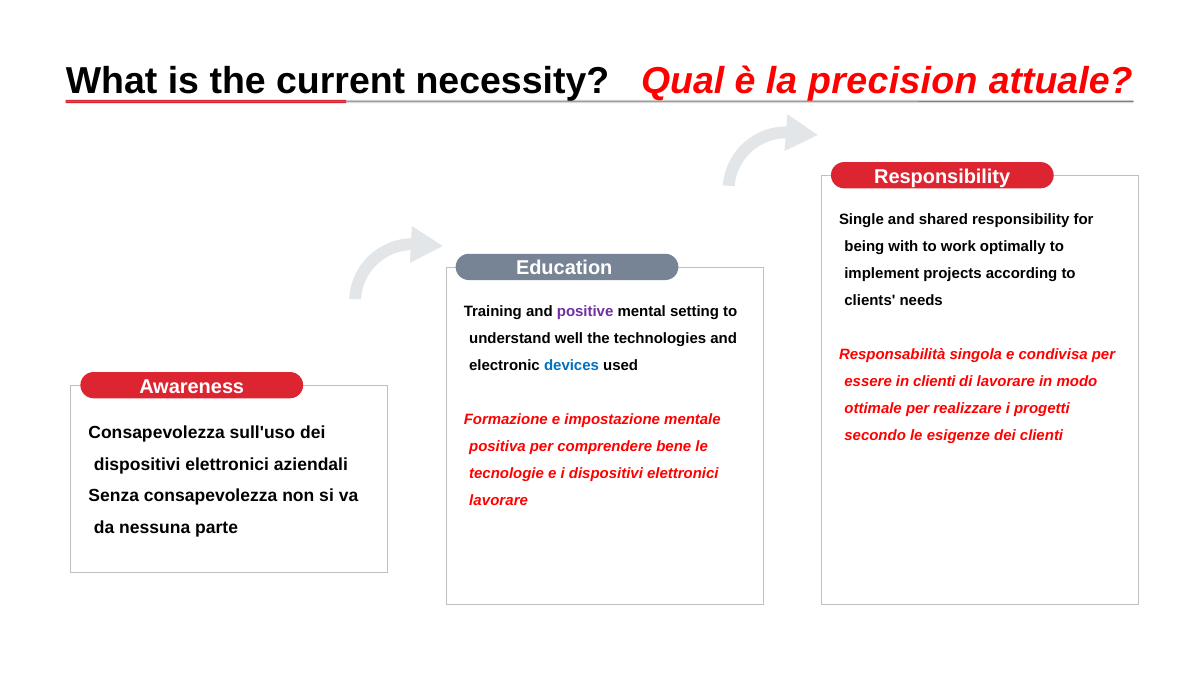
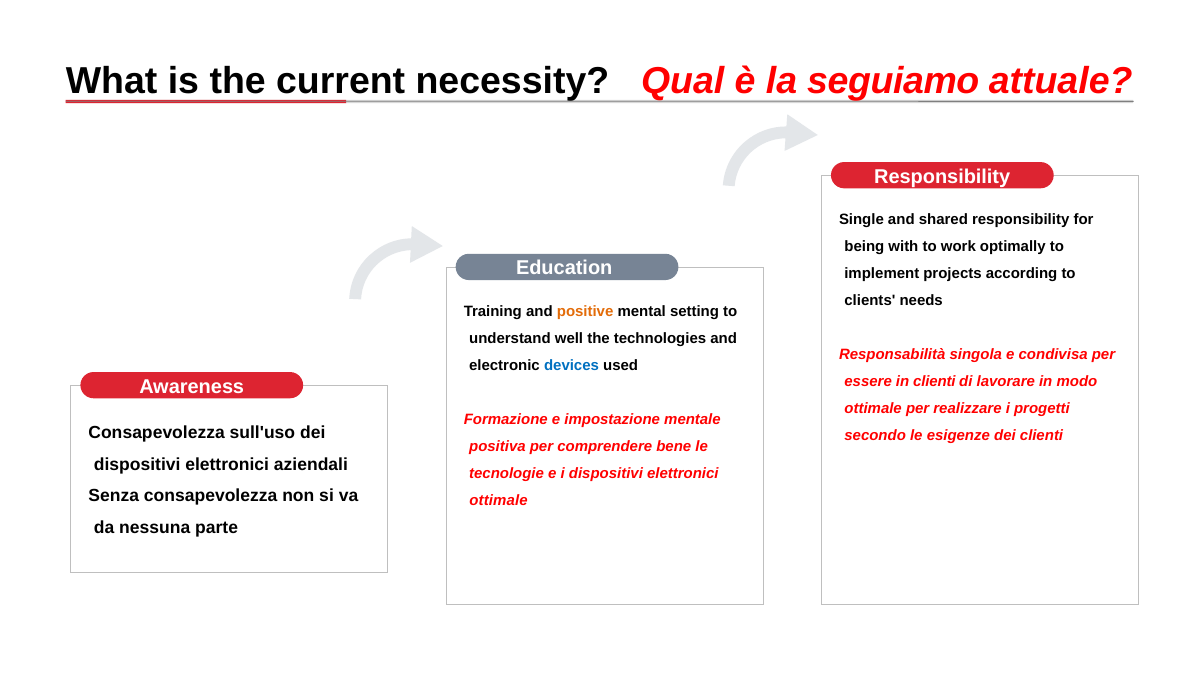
precision: precision -> seguiamo (893, 81)
positive colour: purple -> orange (585, 312)
lavorare: lavorare -> ottimale (499, 501)
